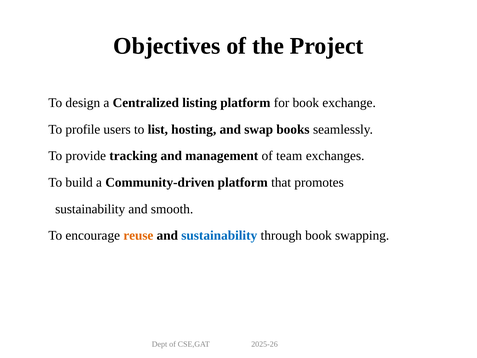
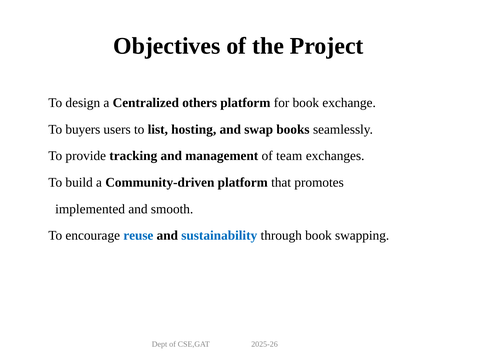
listing: listing -> others (200, 103)
profile: profile -> buyers (83, 129)
sustainability: sustainability -> implemented (90, 209)
reuse colour: orange -> blue (138, 235)
